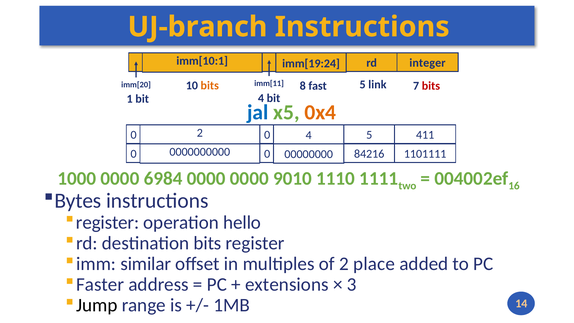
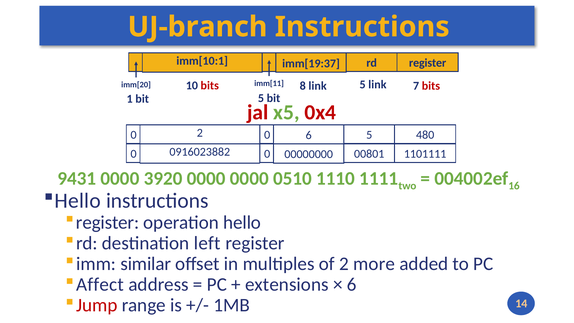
rd integer: integer -> register (428, 63)
imm[19:24: imm[19:24 -> imm[19:37 (311, 63)
bits colour: orange -> red (210, 85)
8 fast: fast -> link (318, 86)
1 bit 4: 4 -> 5 (261, 98)
jal colour: blue -> red (258, 112)
0x4 colour: orange -> red (320, 112)
0 4: 4 -> 6 (309, 135)
411: 411 -> 480 (425, 135)
0000000000: 0000000000 -> 0916023882 (200, 152)
84216: 84216 -> 00801 (369, 154)
1000: 1000 -> 9431 (77, 178)
6984: 6984 -> 3920 (163, 178)
9010: 9010 -> 0510 (292, 178)
Bytes: Bytes -> Hello (78, 201)
destination bits: bits -> left (207, 243)
place: place -> more (374, 264)
Faster: Faster -> Affect (100, 284)
3: 3 -> 6 (352, 284)
Jump colour: black -> red (97, 305)
